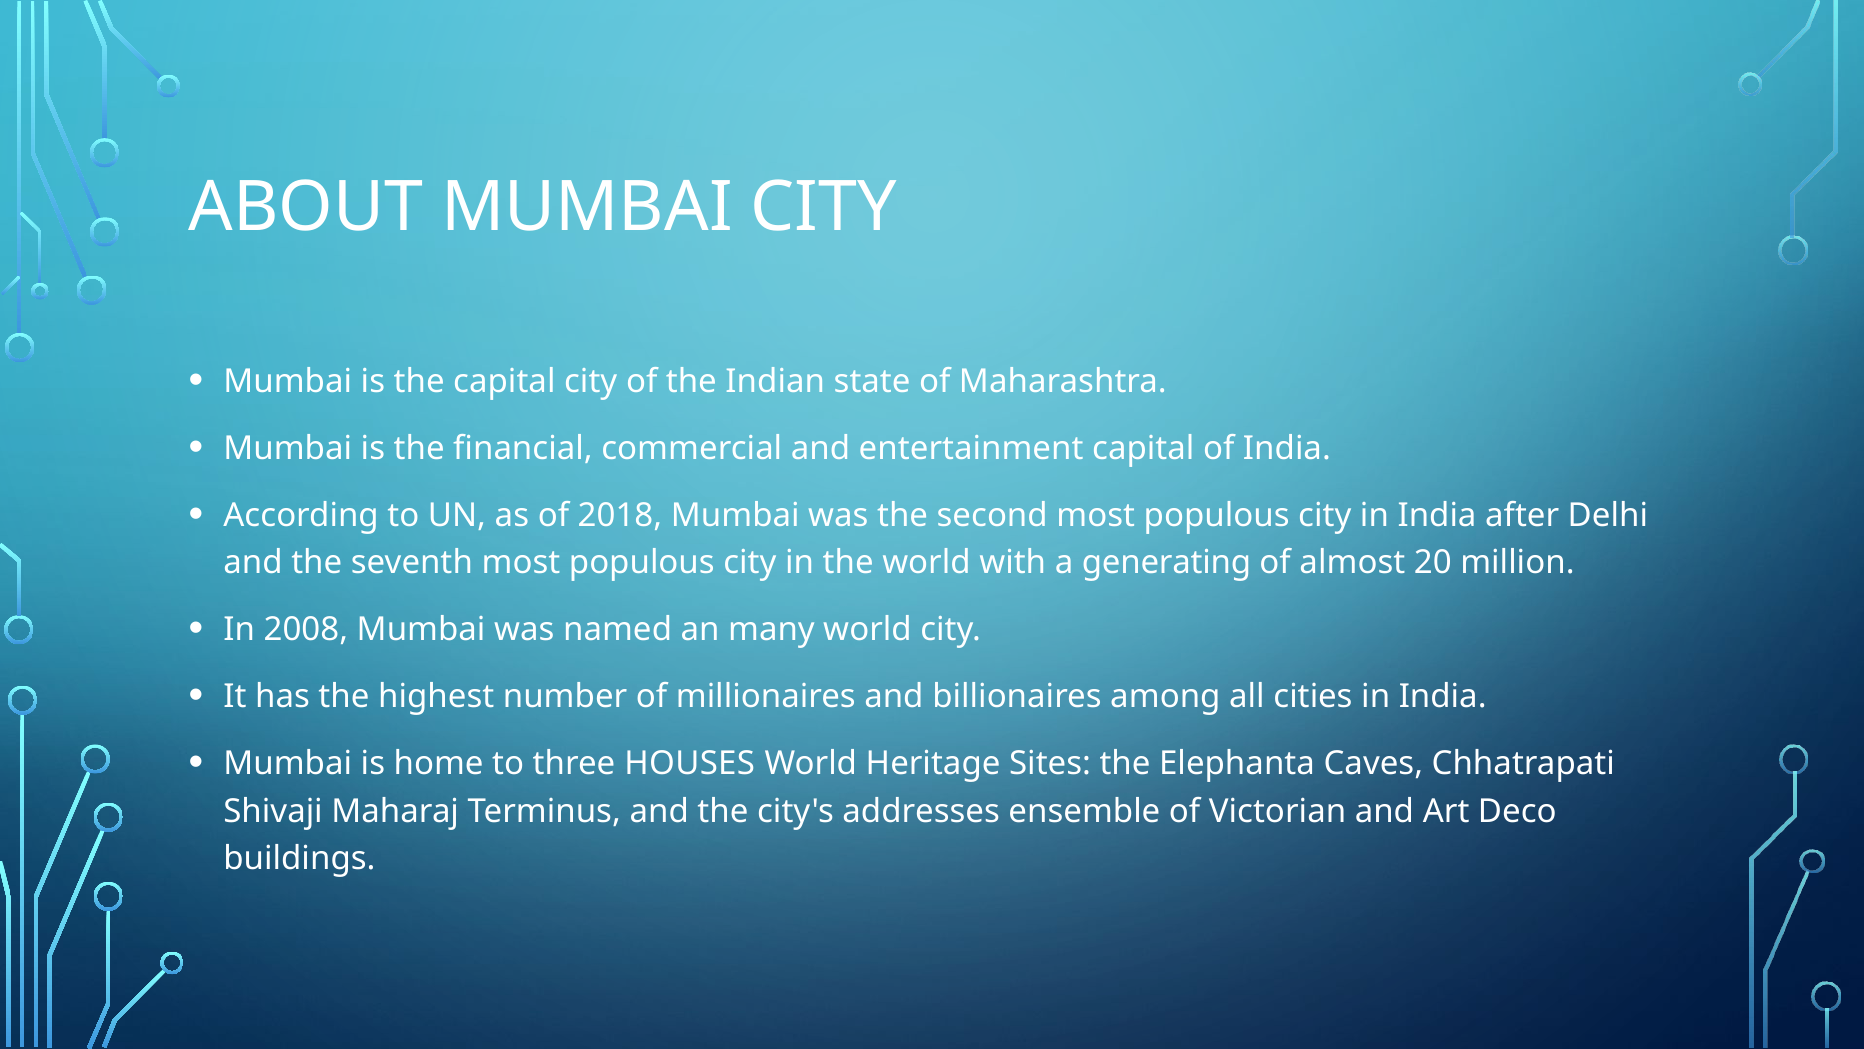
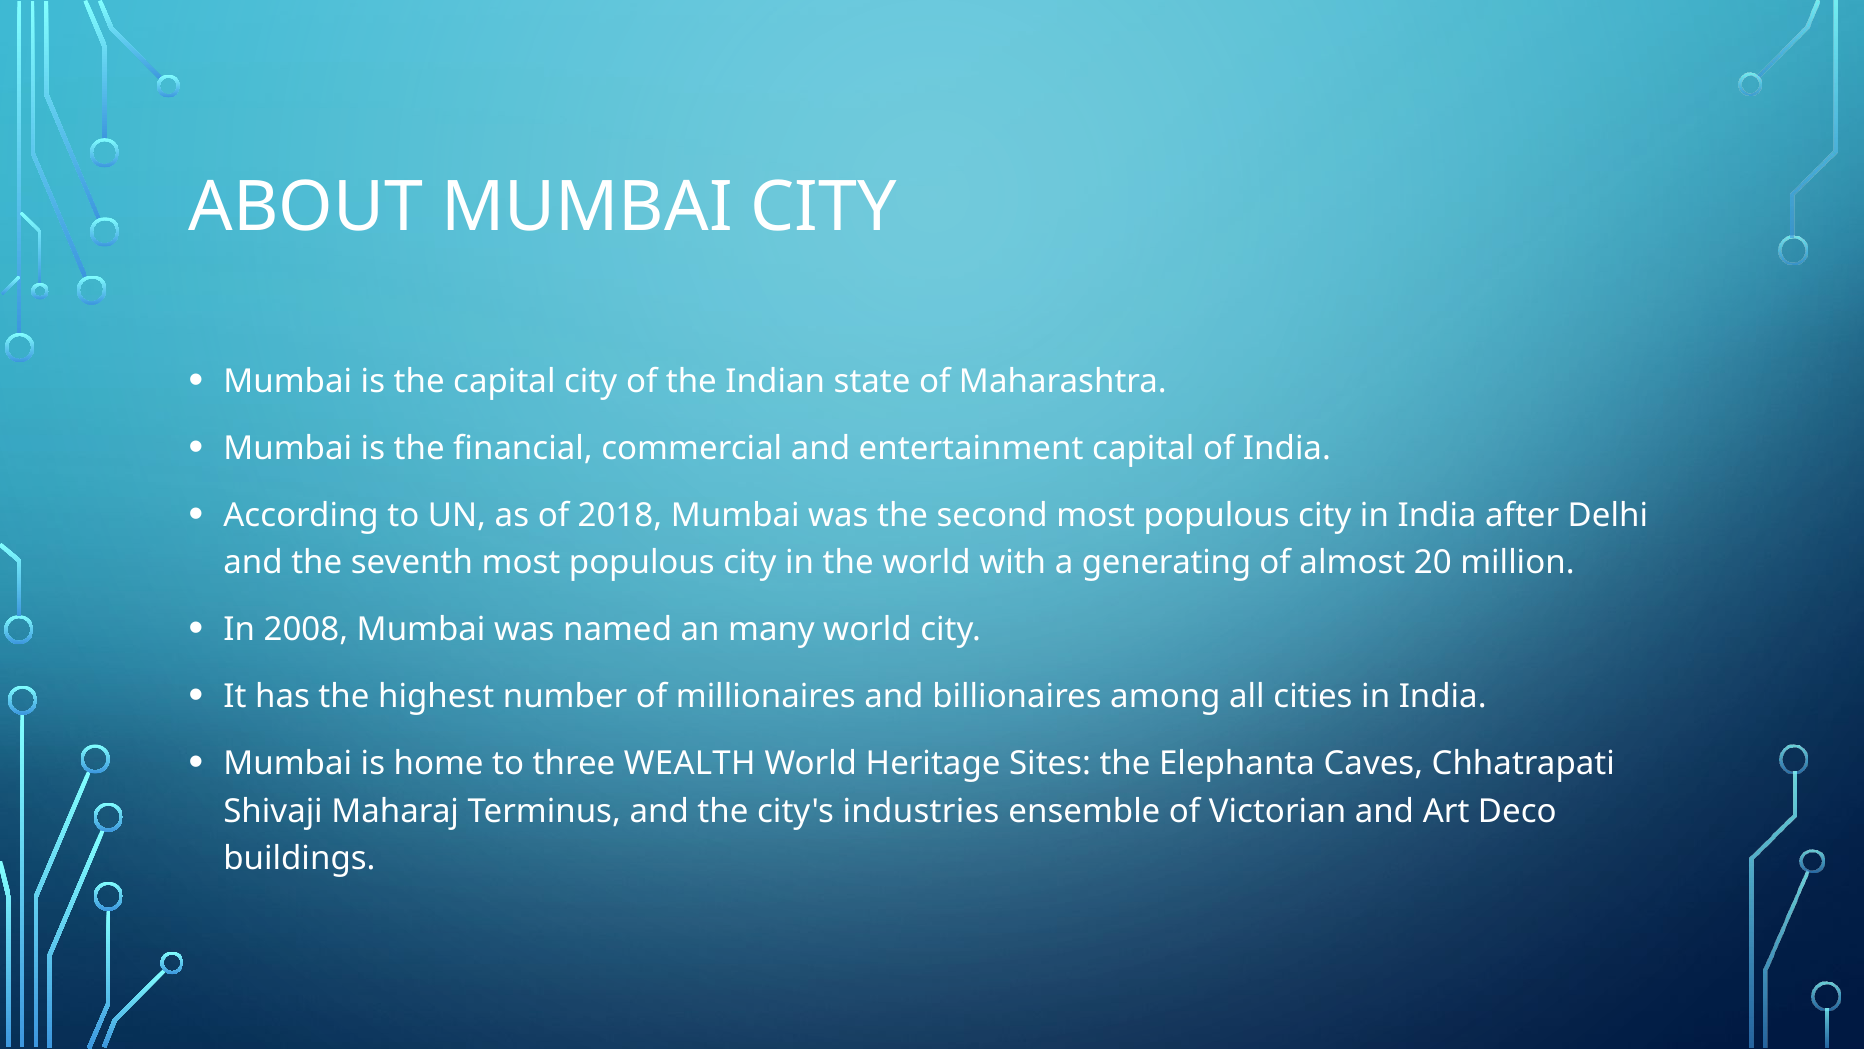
HOUSES: HOUSES -> WEALTH (690, 763)
addresses: addresses -> industries (921, 811)
